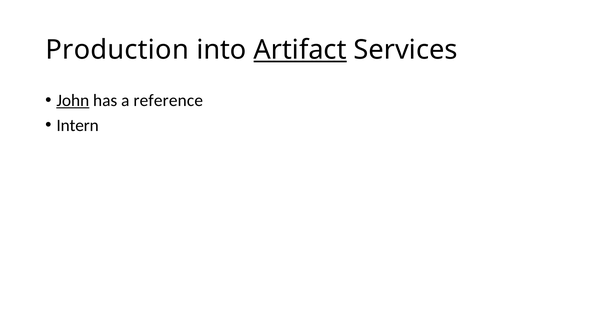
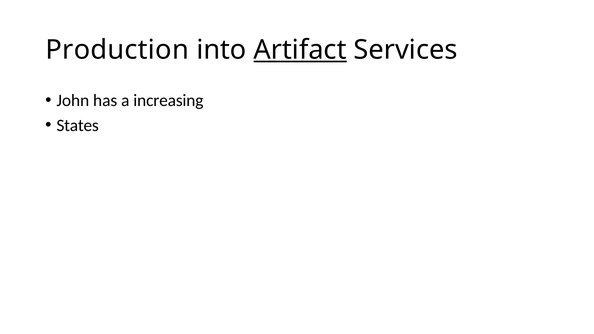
John underline: present -> none (73, 100)
reference: reference -> increasing (168, 100)
Intern: Intern -> States (78, 125)
